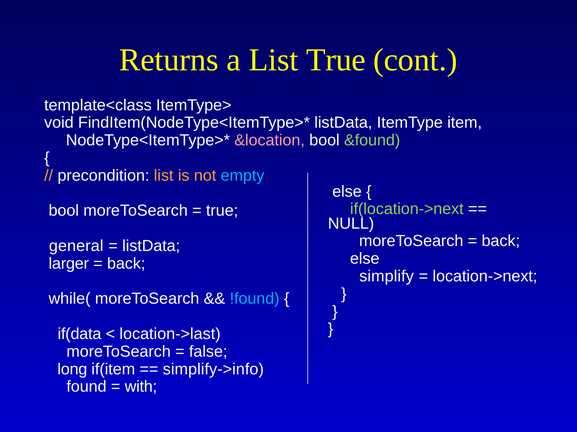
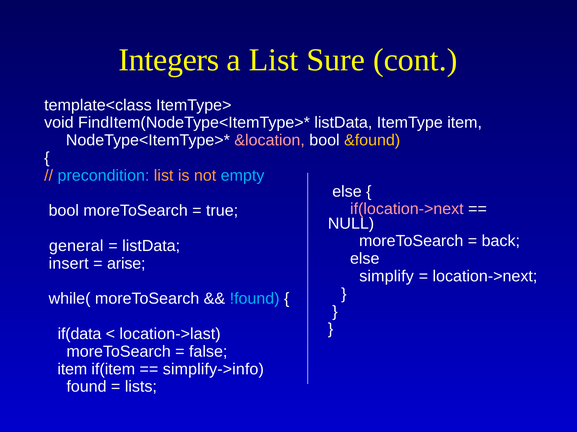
Returns: Returns -> Integers (169, 60)
List True: True -> Sure (336, 60)
&found colour: light green -> yellow (372, 141)
precondition colour: white -> light blue (103, 176)
if(location->next colour: light green -> pink (407, 209)
larger: larger -> insert (69, 264)
back: back -> arise (126, 264)
long: long -> item (72, 370)
with: with -> lists (141, 387)
